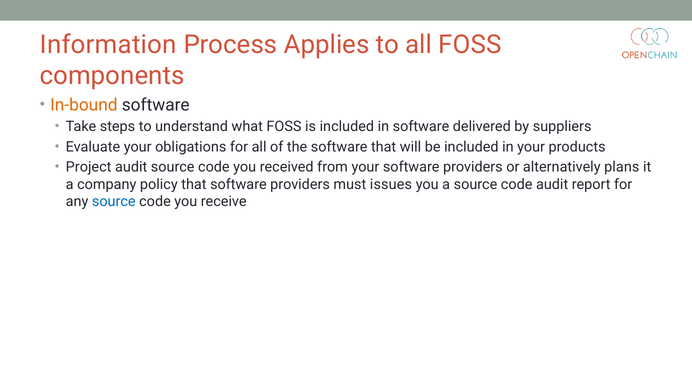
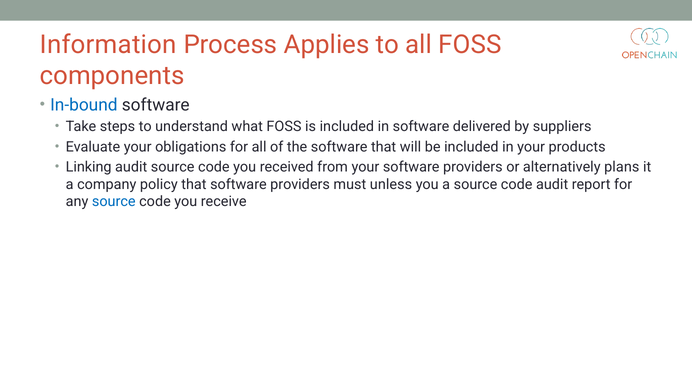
In-bound colour: orange -> blue (84, 105)
Project: Project -> Linking (89, 167)
issues: issues -> unless (391, 184)
